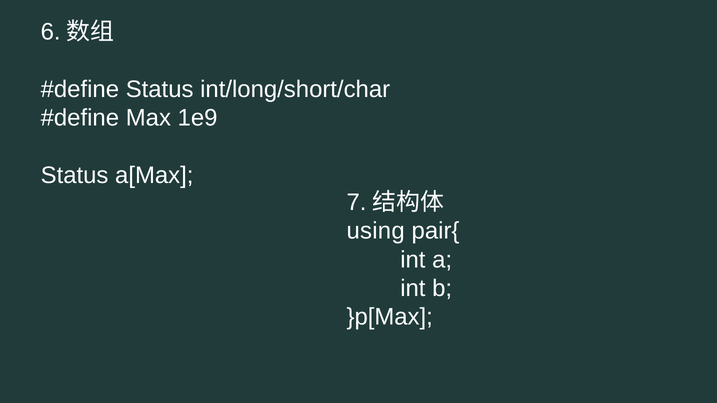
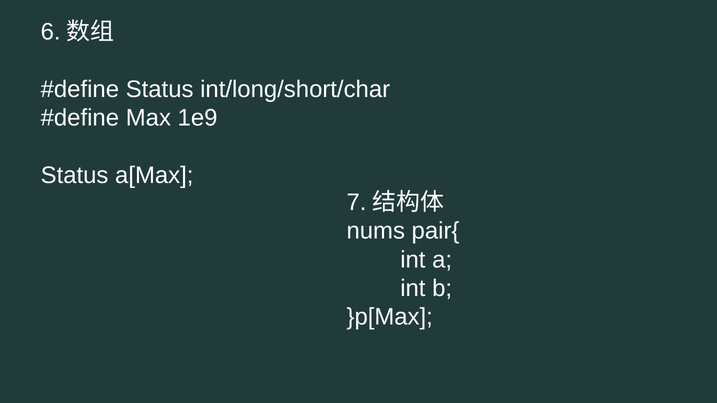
using: using -> nums (376, 231)
